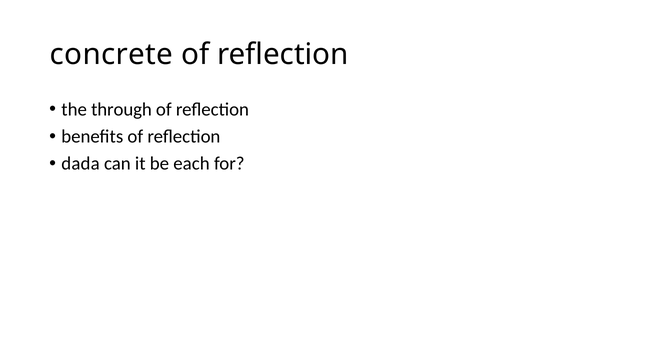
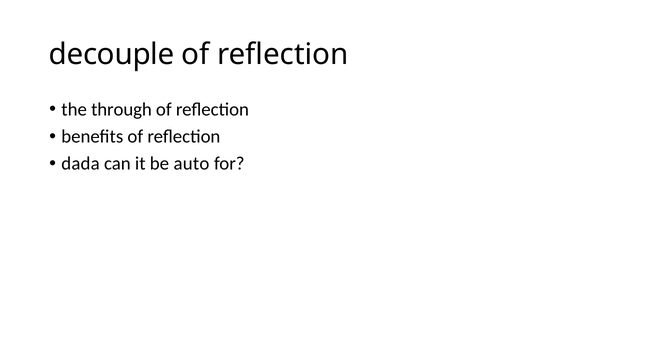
concrete: concrete -> decouple (112, 54)
each: each -> auto (191, 163)
